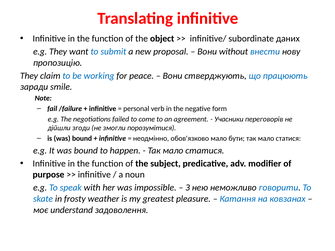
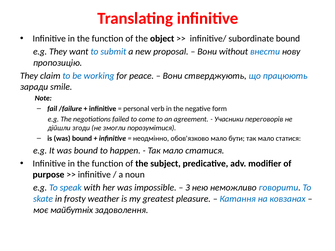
subordinate даних: даних -> bound (288, 39)
understand: understand -> майбутніх (72, 210)
